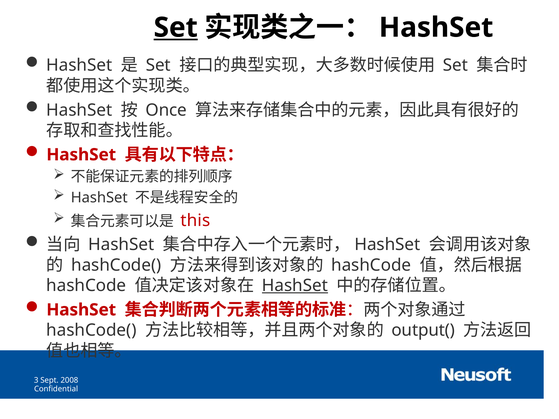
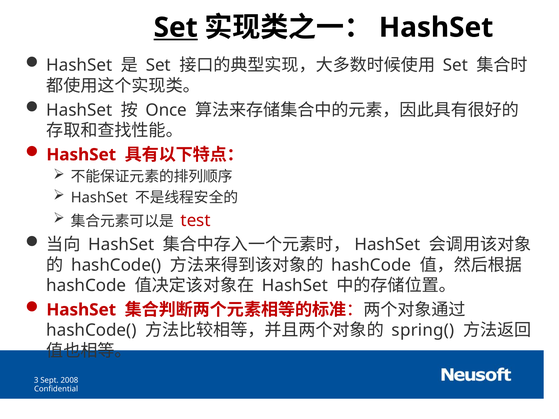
this: this -> test (196, 221)
HashSet underline: present -> none (295, 286)
output(: output( -> spring( (423, 330)
